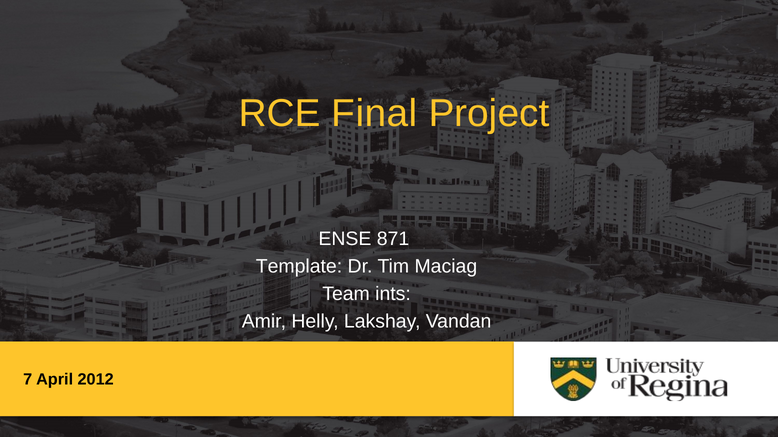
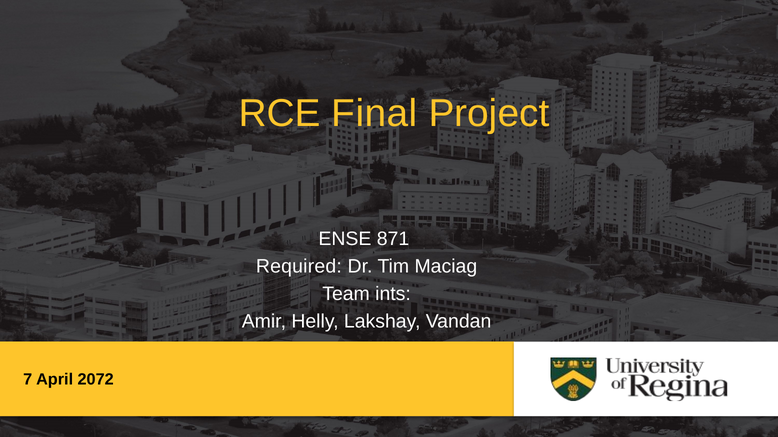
Template: Template -> Required (299, 267)
2012: 2012 -> 2072 (96, 380)
